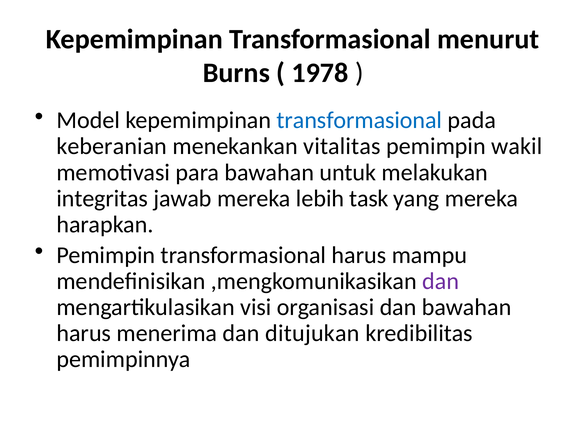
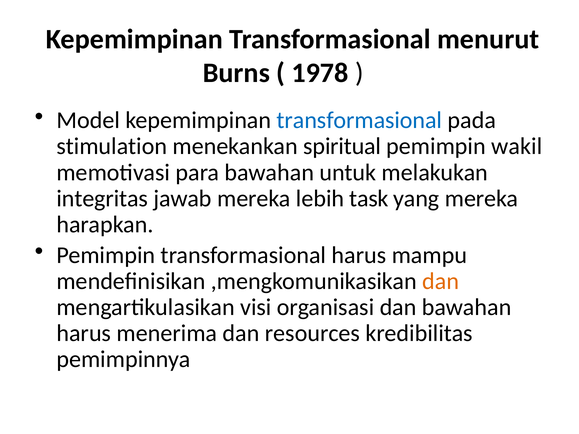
keberanian: keberanian -> stimulation (112, 146)
vitalitas: vitalitas -> spiritual (342, 146)
dan colour: purple -> orange (441, 281)
ditujukan: ditujukan -> resources (312, 333)
